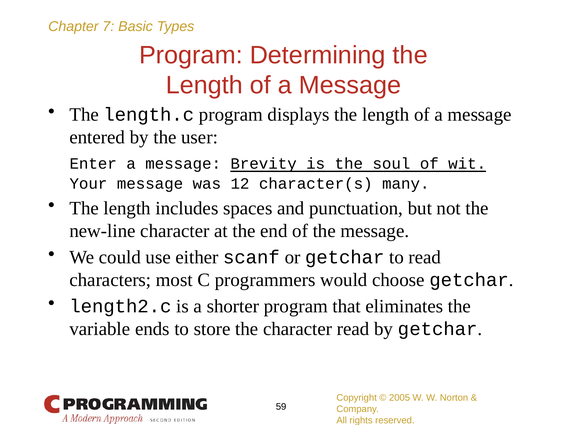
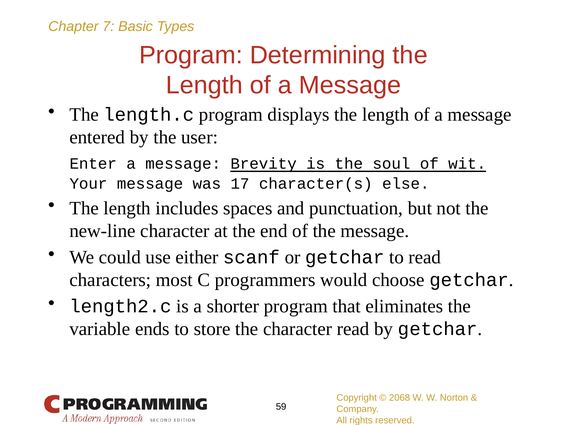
12: 12 -> 17 (240, 184)
many: many -> else (406, 184)
2005: 2005 -> 2068 (400, 398)
